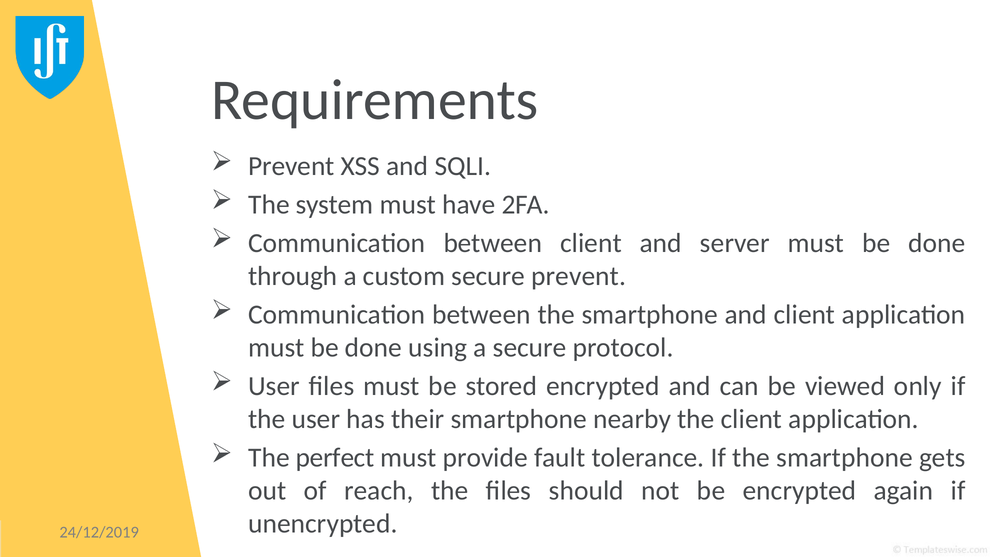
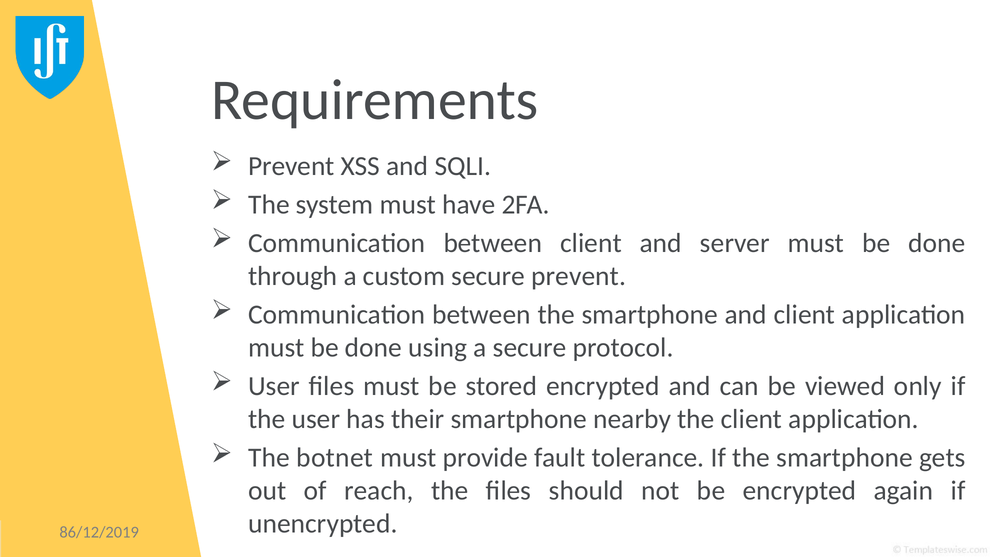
perfect: perfect -> botnet (335, 458)
24/12/2019: 24/12/2019 -> 86/12/2019 (99, 532)
